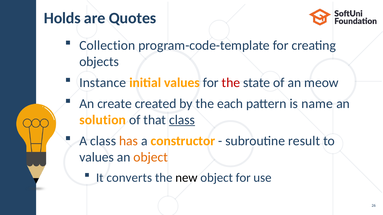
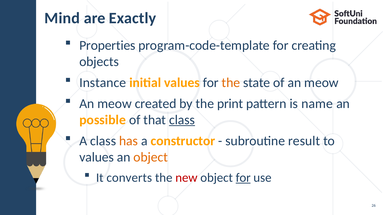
Holds: Holds -> Mind (62, 18)
Quotes: Quotes -> Exactly (133, 18)
Collection: Collection -> Properties (107, 45)
the colour: red -> orange (231, 83)
create: create -> meow (114, 104)
each: each -> print (230, 104)
solution: solution -> possible (103, 120)
new colour: black -> red (186, 178)
for underline: none -> present (243, 178)
